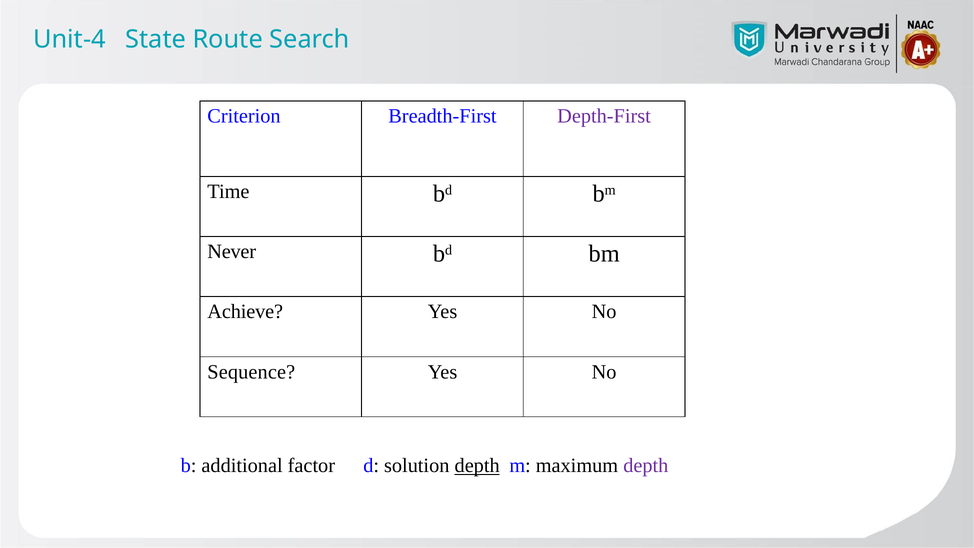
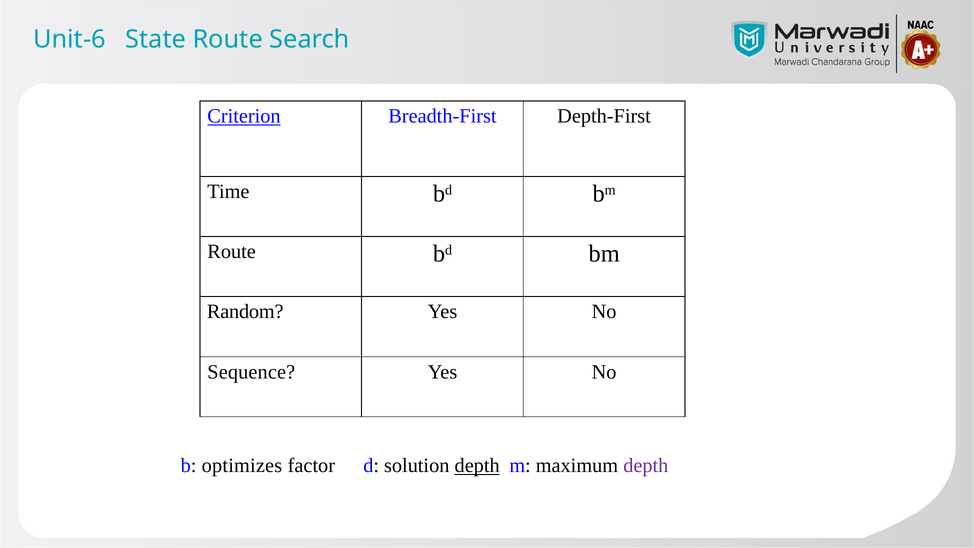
Unit-4: Unit-4 -> Unit-6 (69, 39)
Criterion underline: none -> present (244, 116)
Depth-First colour: purple -> black (604, 116)
Never: Never -> Route (232, 252)
Achieve: Achieve -> Random (245, 312)
additional: additional -> optimizes (242, 466)
